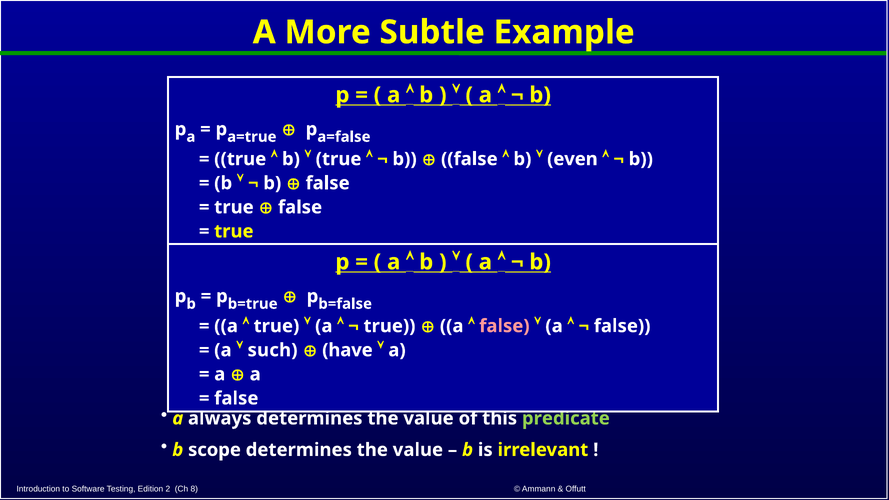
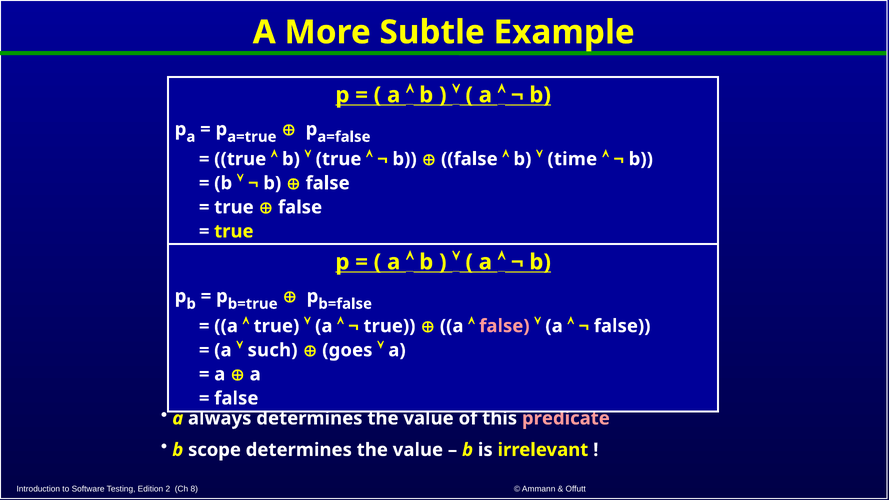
even: even -> time (572, 159)
have: have -> goes (347, 350)
predicate colour: light green -> pink (566, 418)
